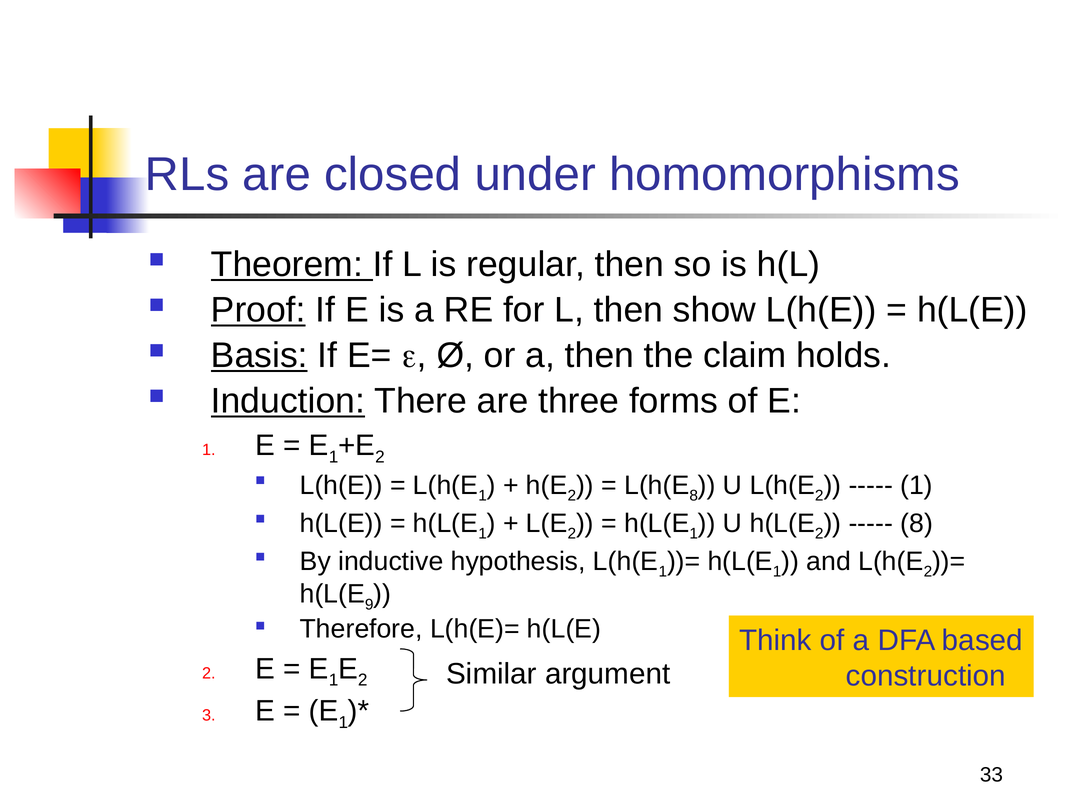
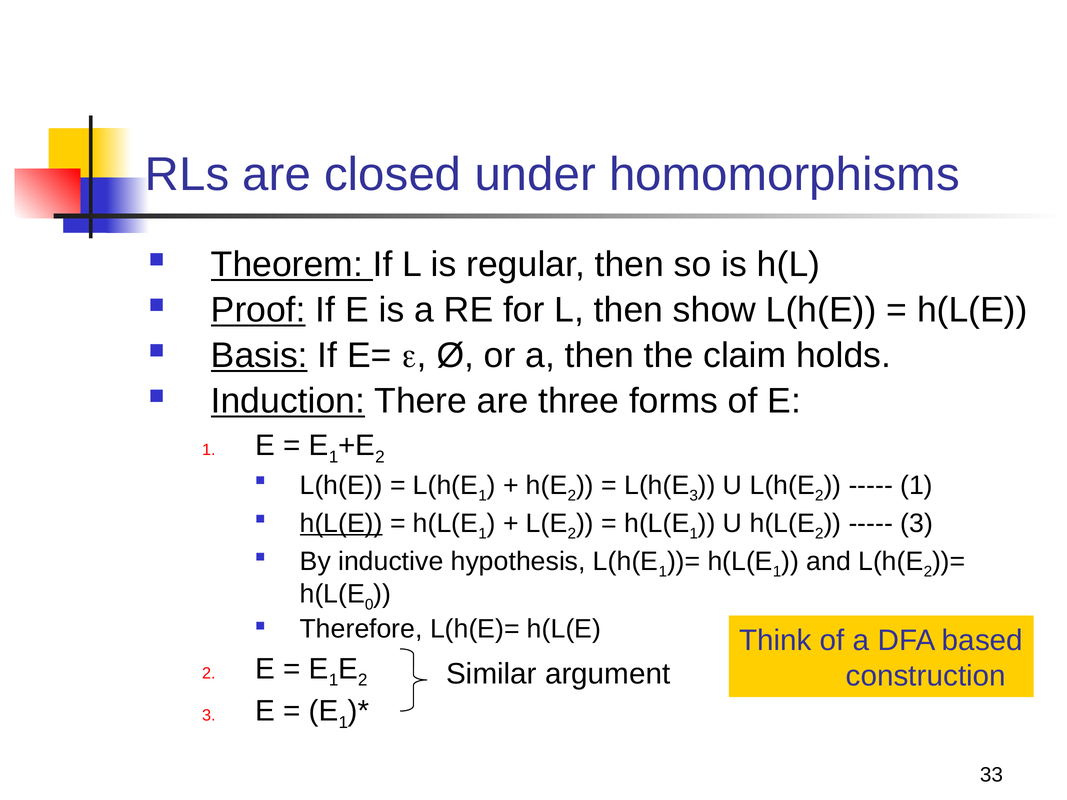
L(h(E 8: 8 -> 3 (694, 496)
h(L(E underline: none -> present (341, 523)
8: 8 -> 3 (917, 523)
9: 9 -> 0 (369, 605)
